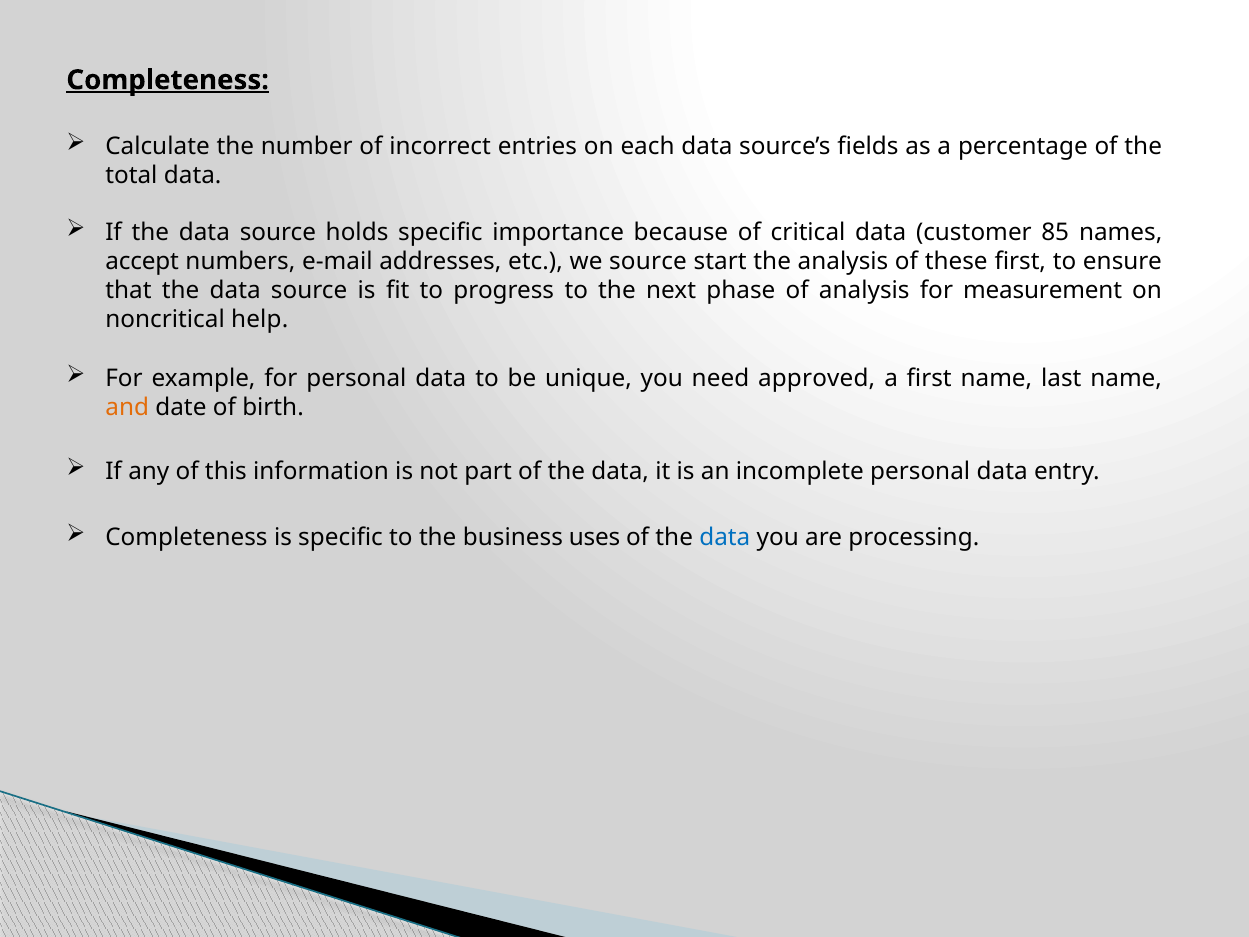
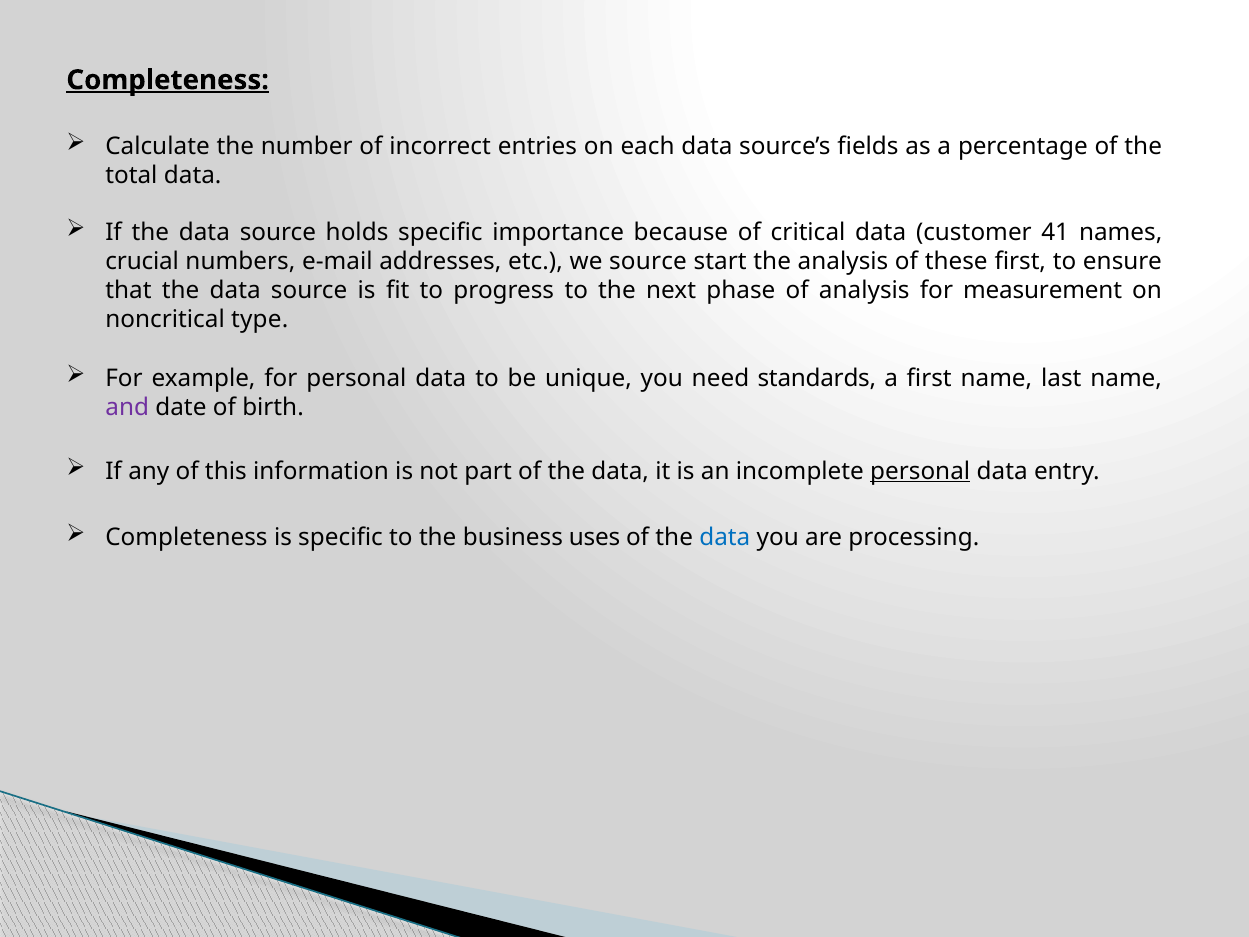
85: 85 -> 41 (1055, 232)
accept: accept -> crucial (142, 262)
help: help -> type (260, 320)
approved: approved -> standards (817, 378)
and colour: orange -> purple (127, 408)
personal underline: none -> present (920, 471)
